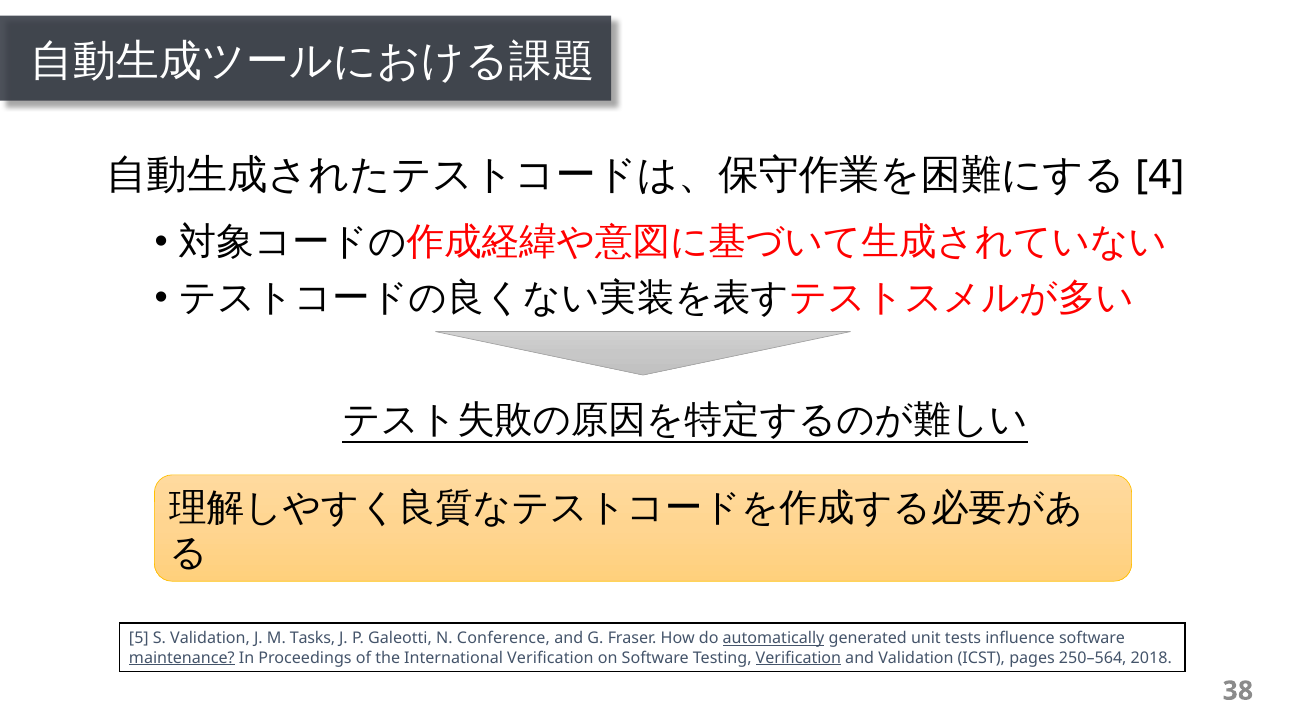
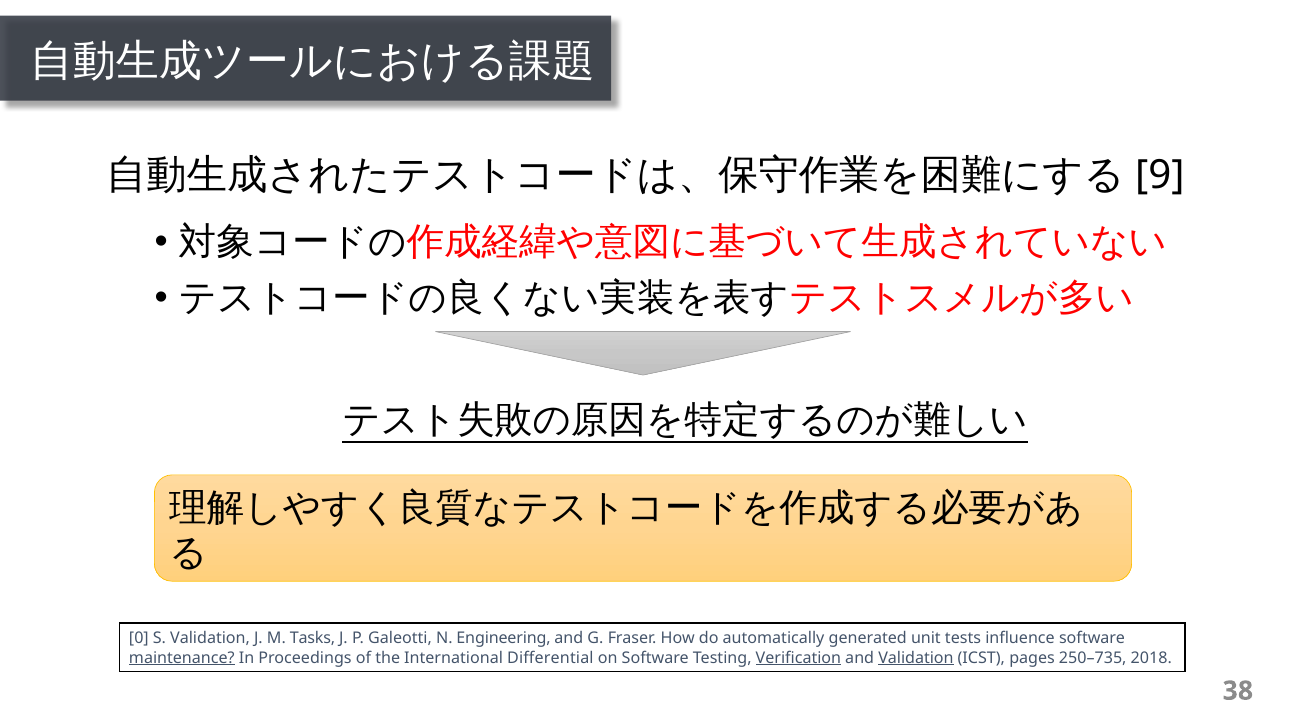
4: 4 -> 9 (1160, 175)
5: 5 -> 0 (139, 639)
Conference: Conference -> Engineering (504, 639)
automatically underline: present -> none (774, 639)
International Veriﬁcation: Veriﬁcation -> Diﬀerential (550, 658)
Validation underline: none -> present (916, 658)
250–564: 250–564 -> 250–735 (1093, 658)
